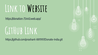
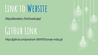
Website colour: black -> blue (37, 9)
